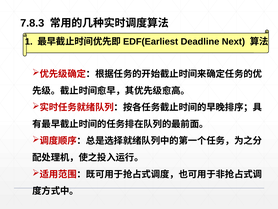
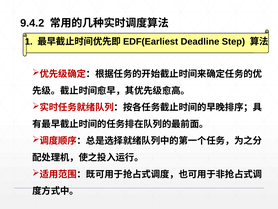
7.8.3: 7.8.3 -> 9.4.2 (32, 23)
Next: Next -> Step (233, 42)
